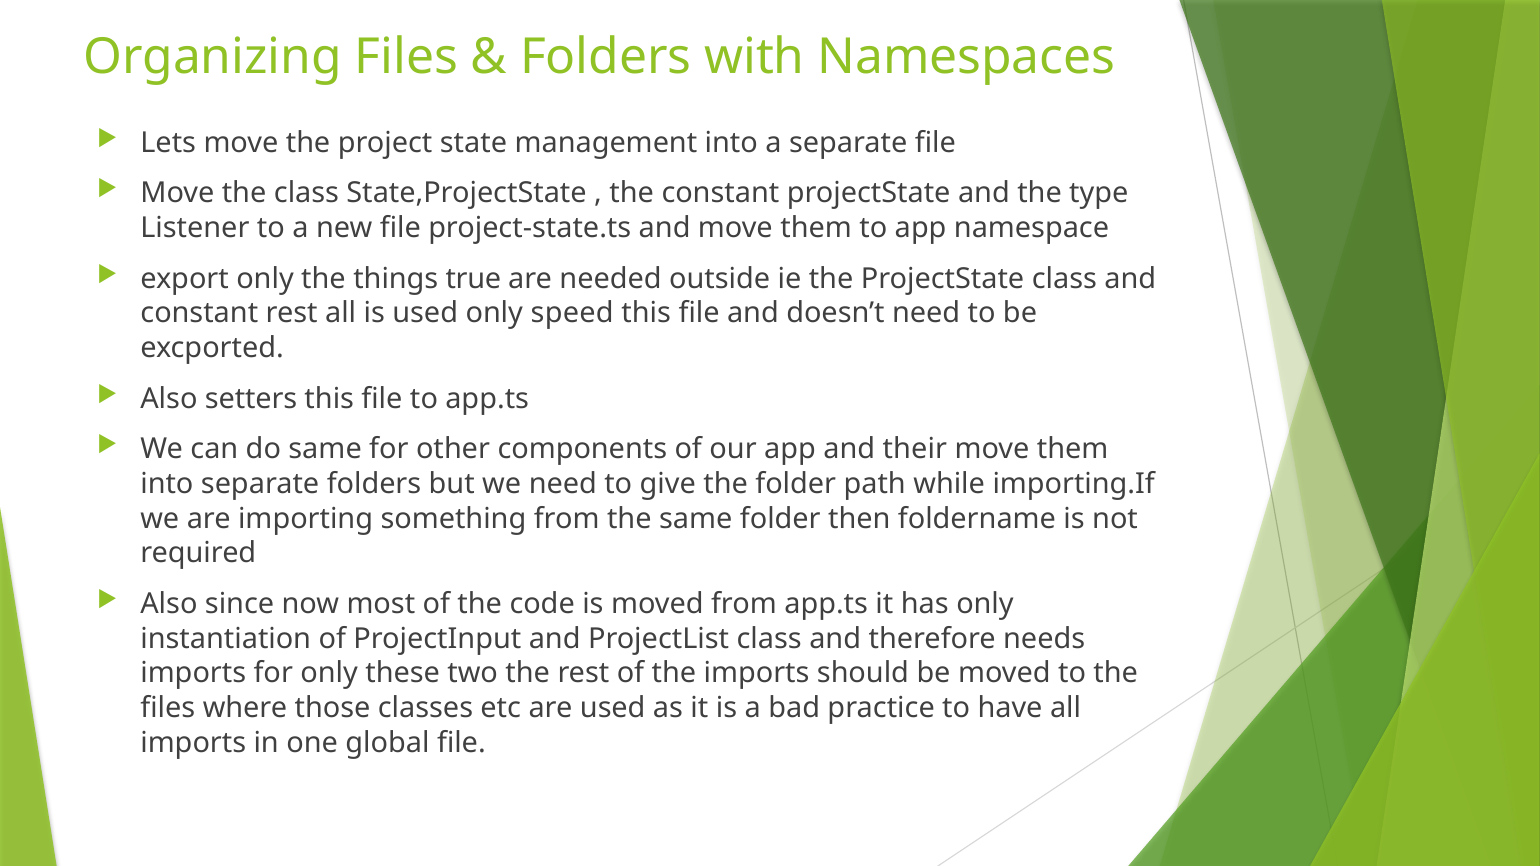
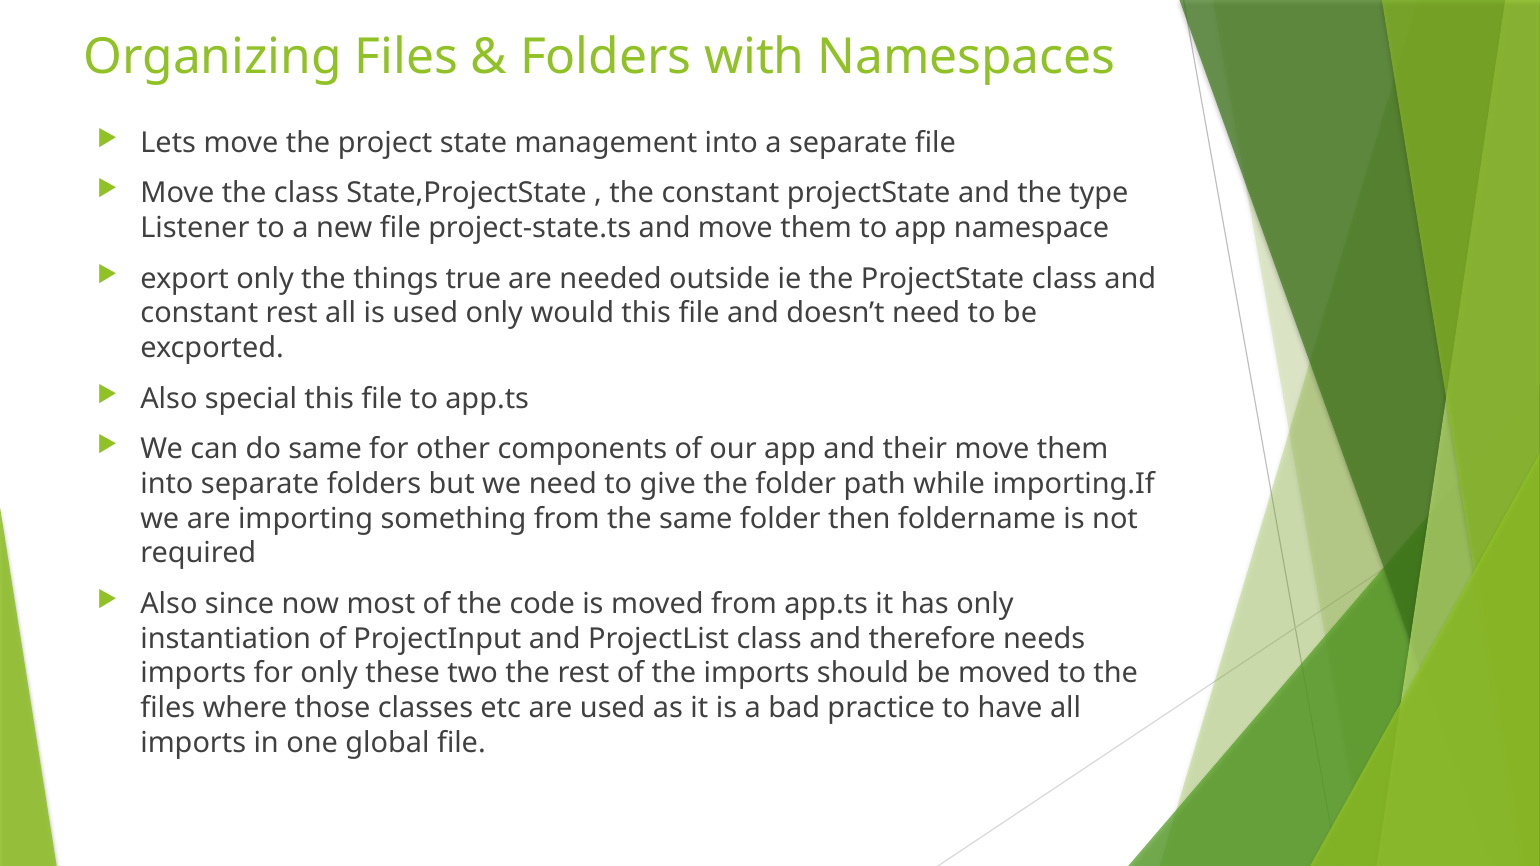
speed: speed -> would (572, 314)
setters: setters -> special (251, 399)
